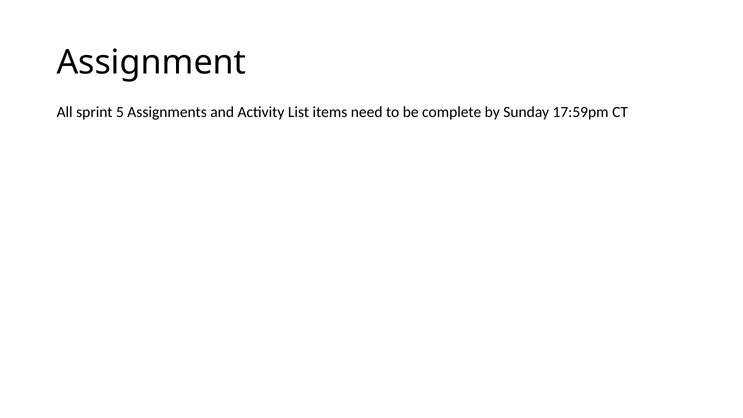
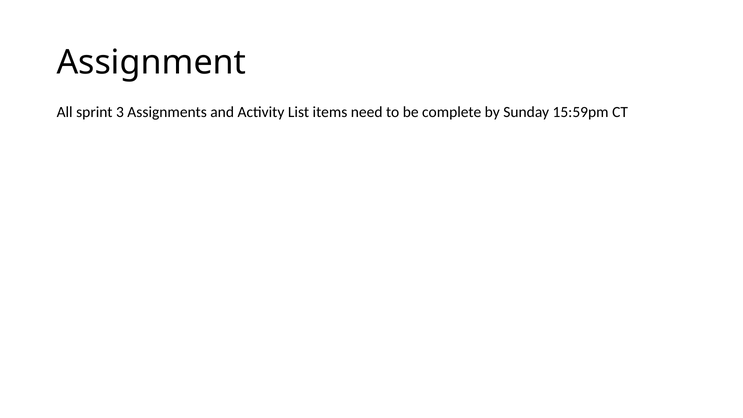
5: 5 -> 3 (120, 112)
17:59pm: 17:59pm -> 15:59pm (581, 112)
